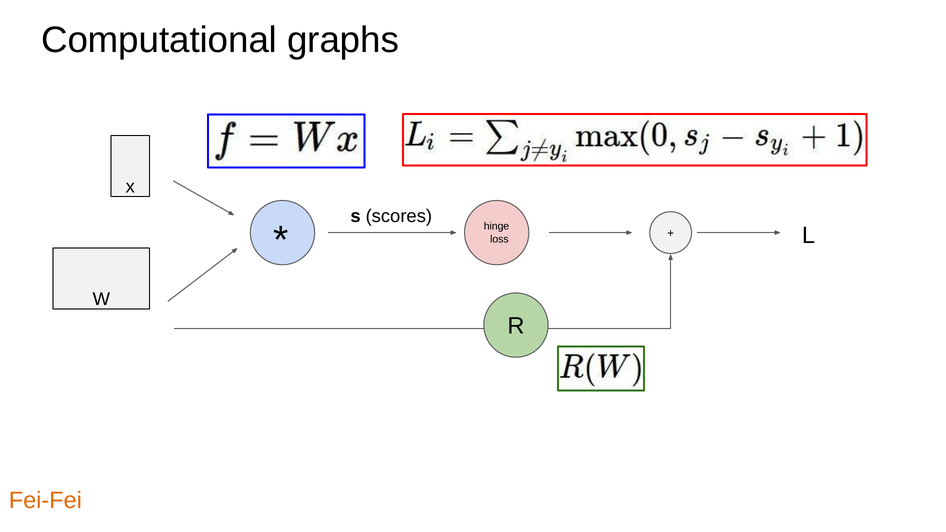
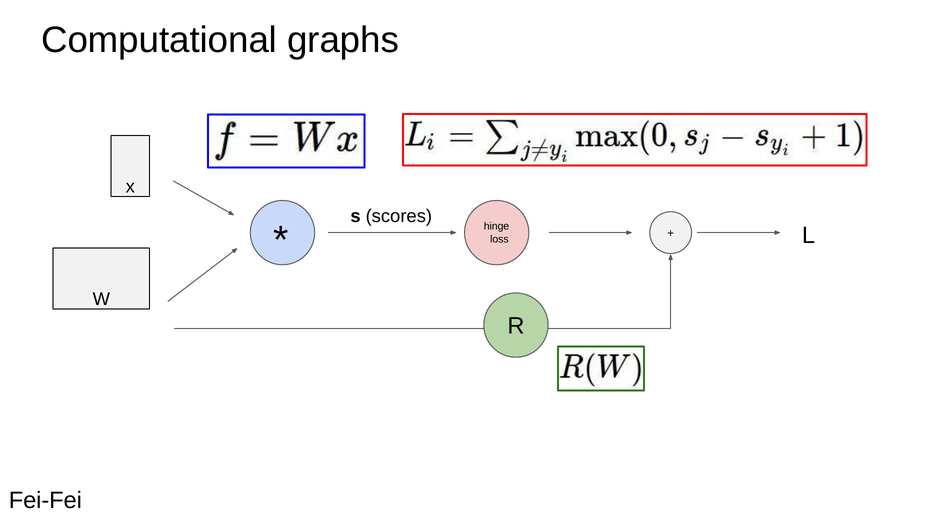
Fei-Fei colour: orange -> black (45, 500)
